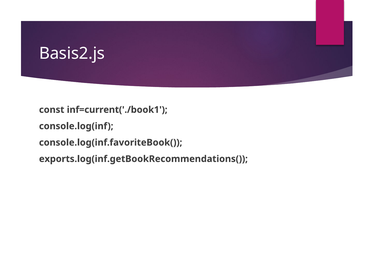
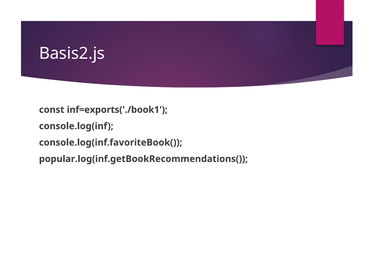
inf=current('./book1: inf=current('./book1 -> inf=exports('./book1 (117, 110)
exports.log(inf.getBookRecommendations(: exports.log(inf.getBookRecommendations( -> popular.log(inf.getBookRecommendations( (143, 159)
